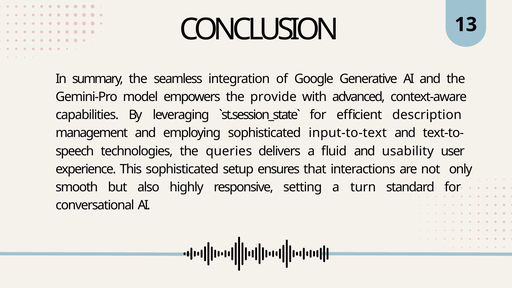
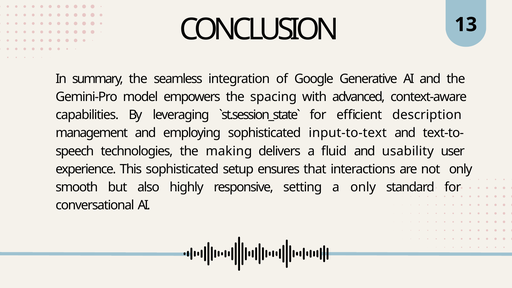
provide: provide -> spacing (273, 97)
queries: queries -> making (229, 151)
a turn: turn -> only (363, 187)
